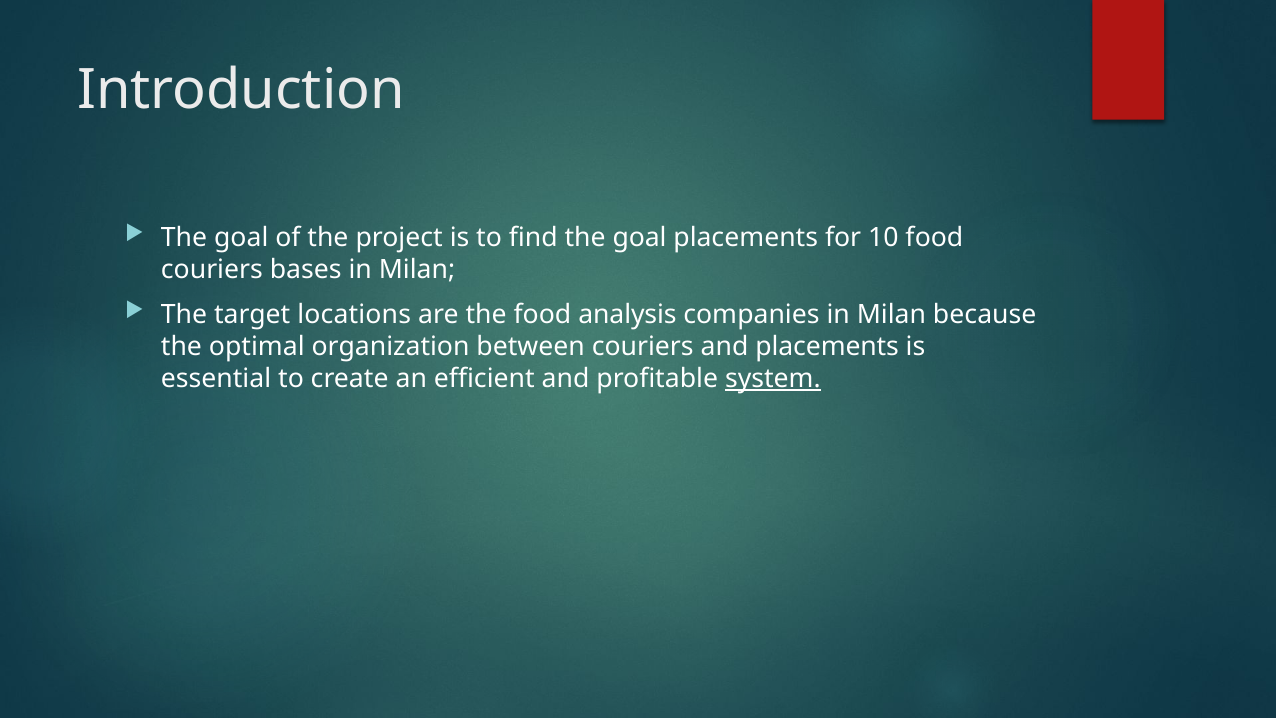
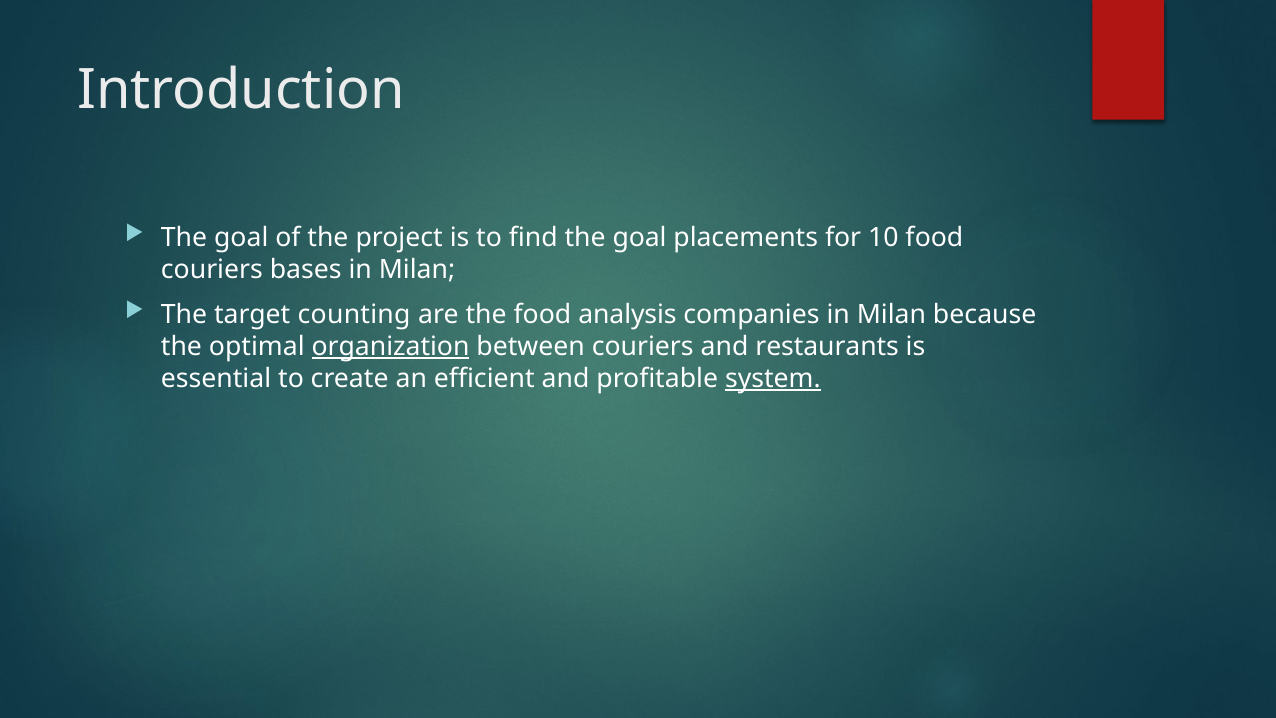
locations: locations -> counting (354, 315)
organization underline: none -> present (391, 347)
and placements: placements -> restaurants (827, 347)
